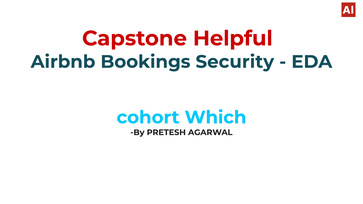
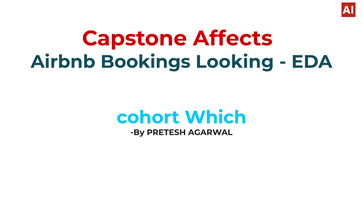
Helpful: Helpful -> Affects (233, 38)
Security: Security -> Looking (235, 62)
